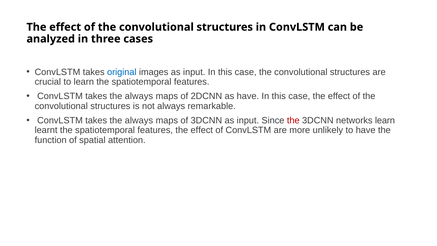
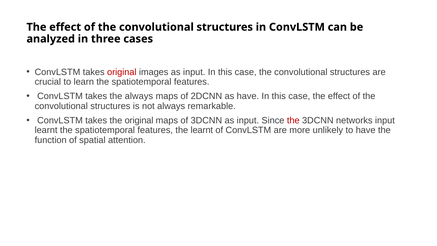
original colour: blue -> red (122, 72)
always: always -> original (139, 120)
networks learn: learn -> input (385, 120)
features the effect: effect -> learnt (202, 130)
